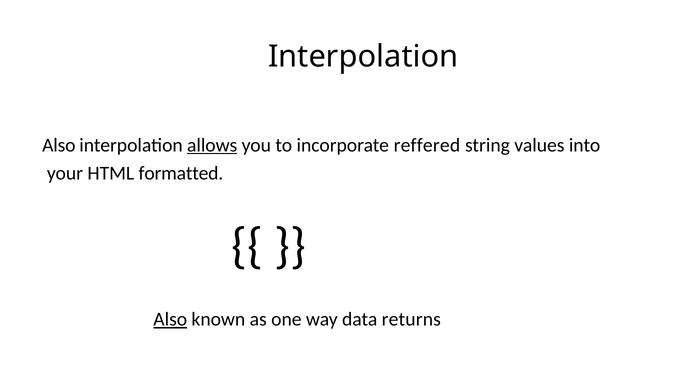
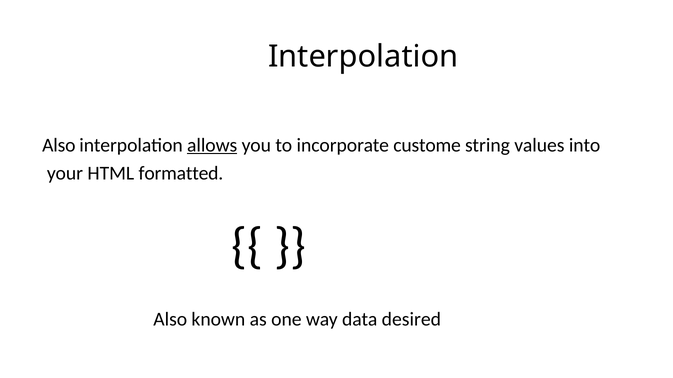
reffered: reffered -> custome (427, 145)
Also underline: present -> none (170, 320)
returns: returns -> desired (411, 320)
